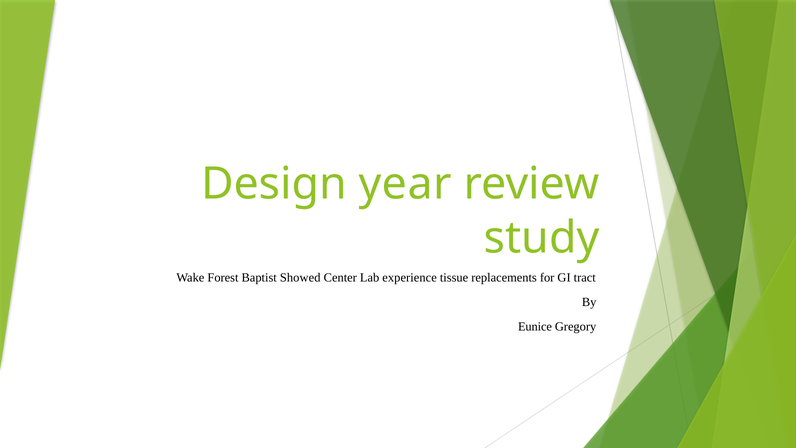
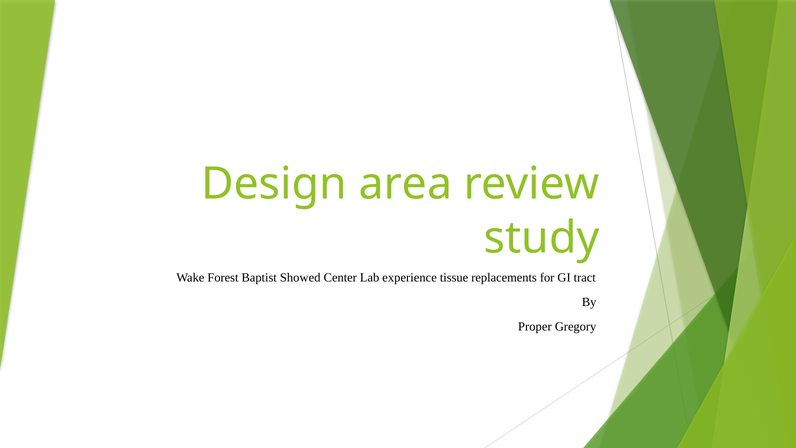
year: year -> area (405, 184)
Eunice: Eunice -> Proper (535, 327)
